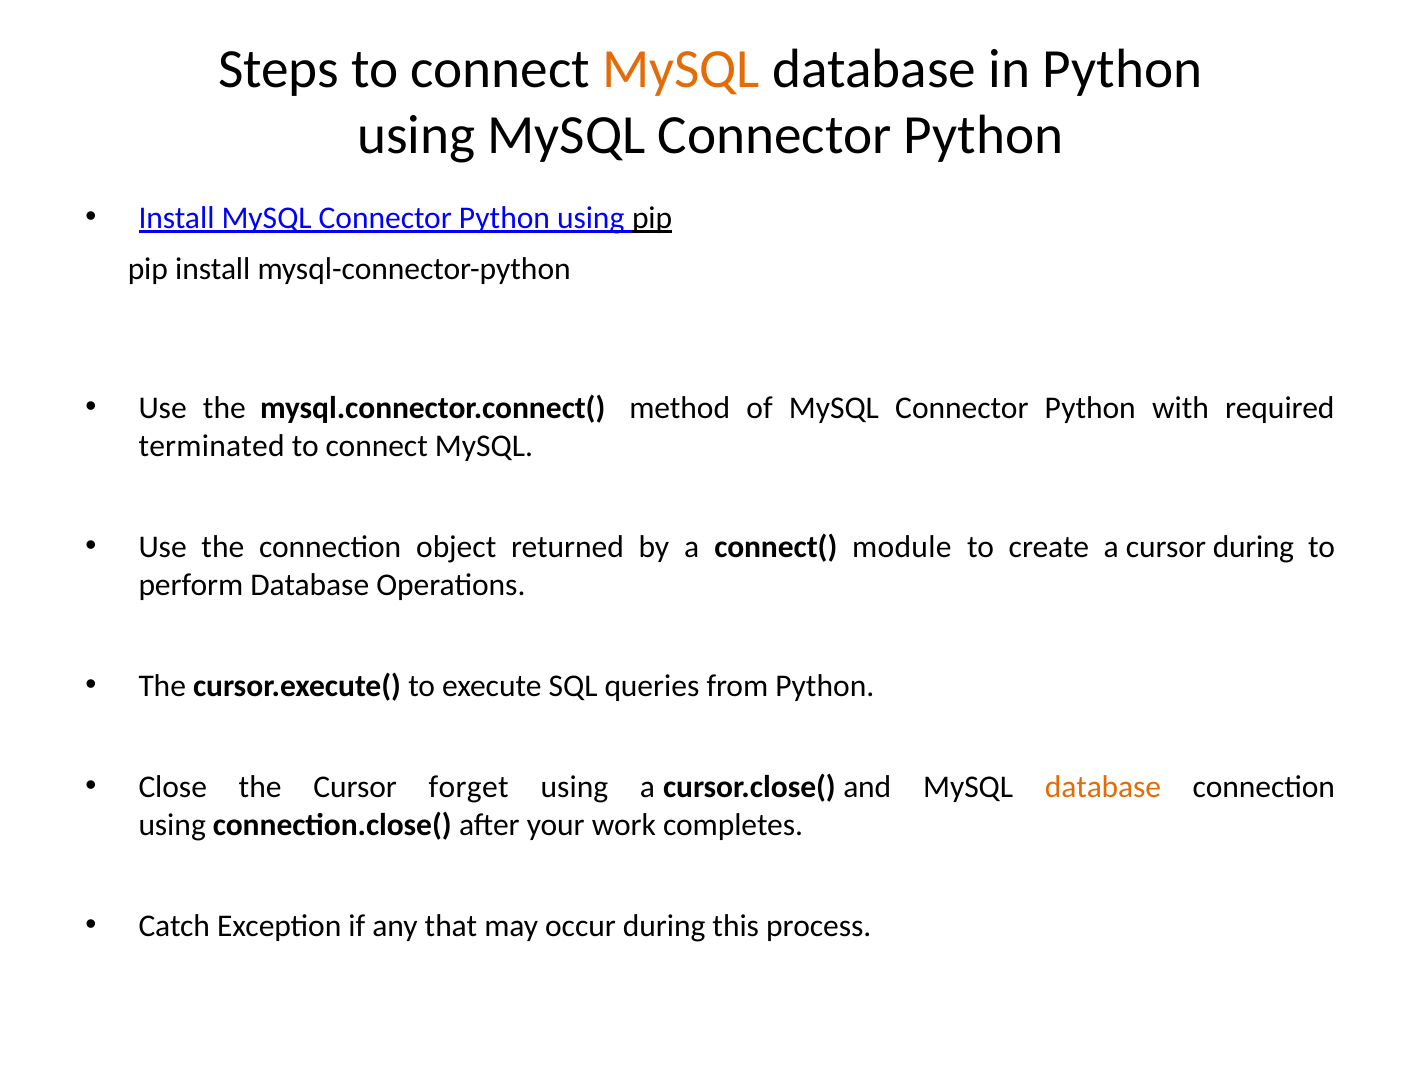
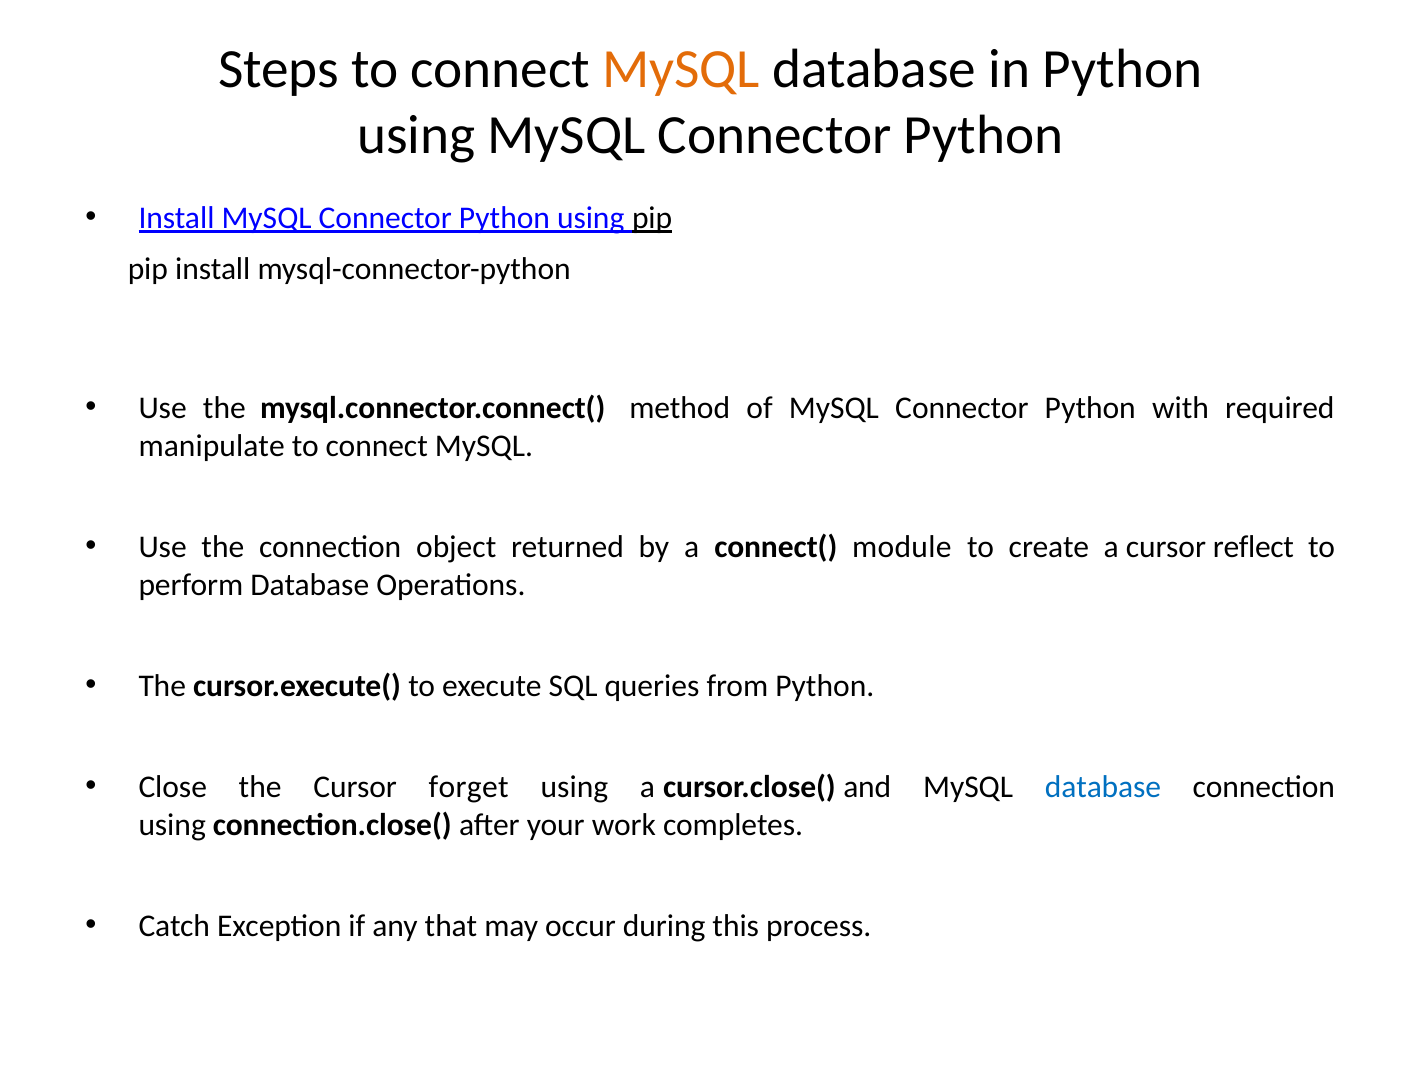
terminated: terminated -> manipulate (212, 446)
cursor during: during -> reflect (1253, 547)
database colour: orange -> blue (1103, 787)
